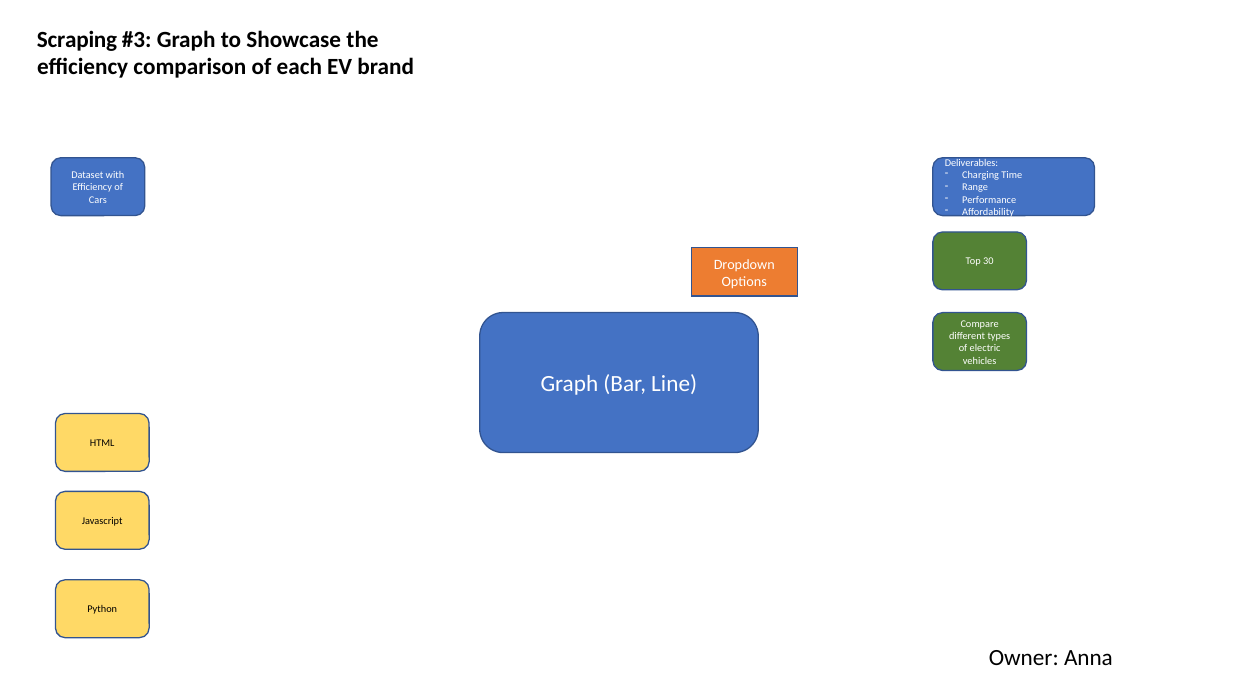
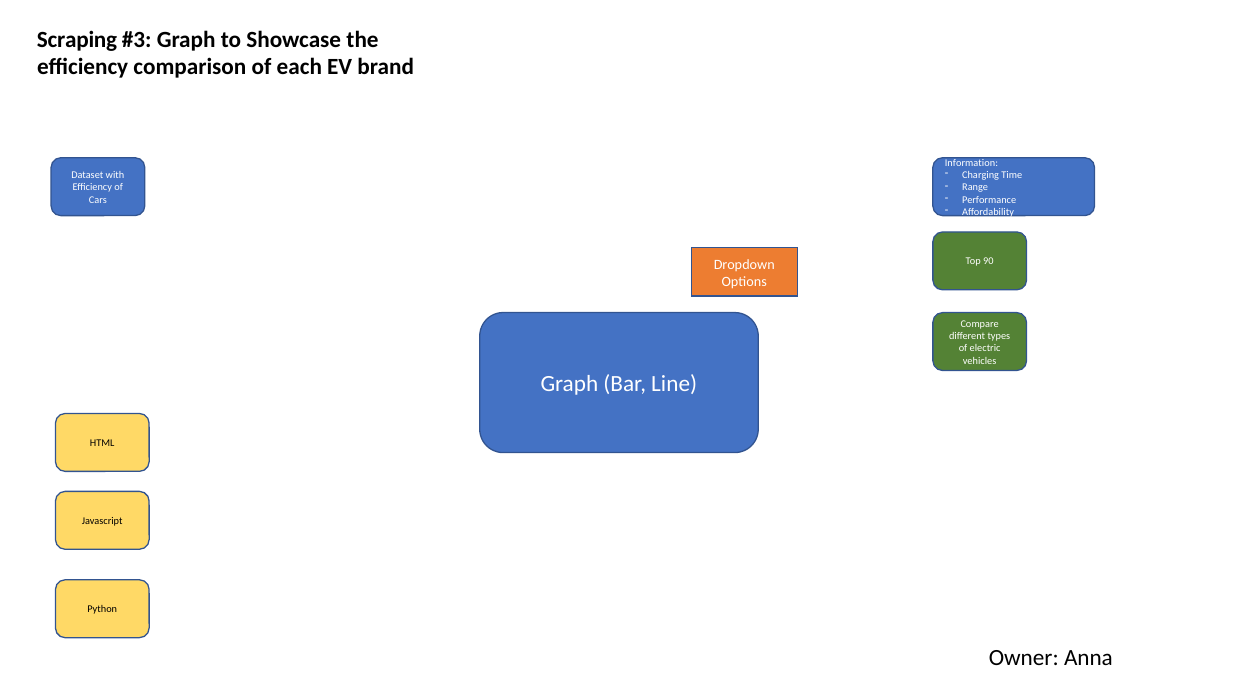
Deliverables: Deliverables -> Information (971, 163)
30: 30 -> 90 (988, 262)
